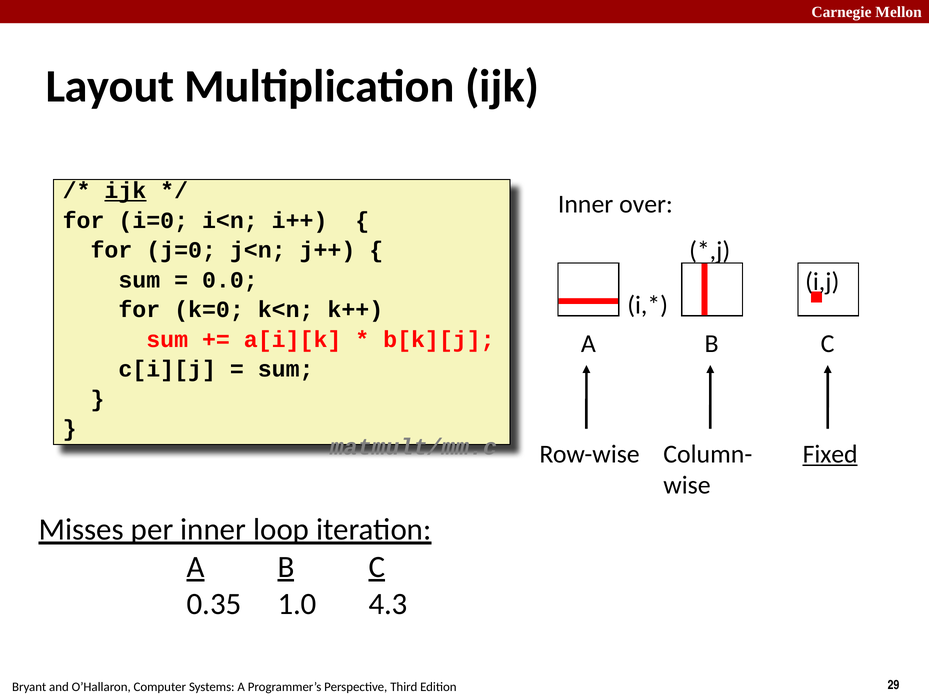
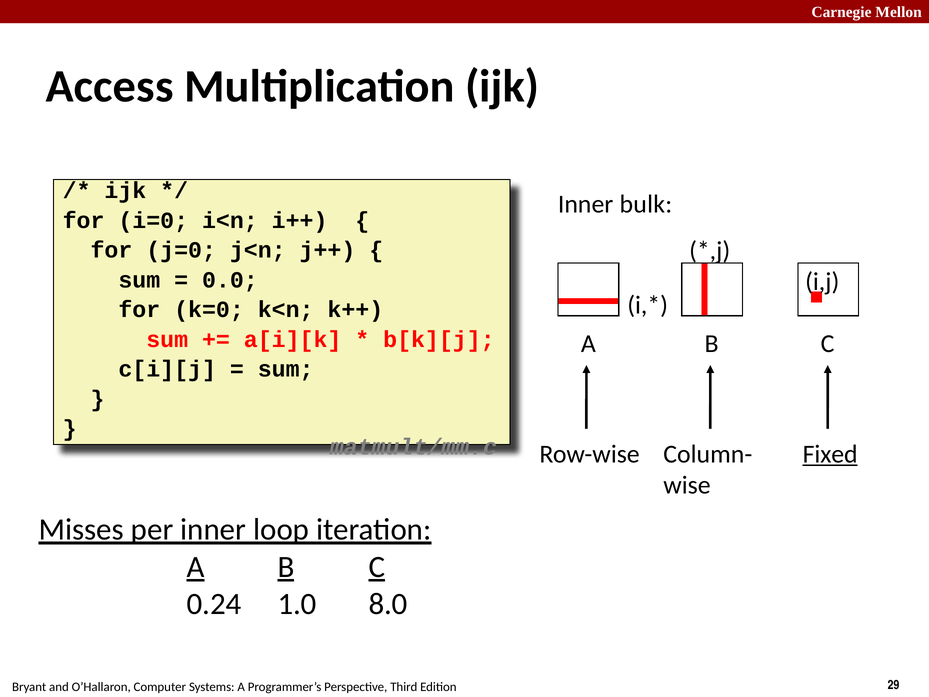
Layout: Layout -> Access (110, 86)
ijk underline: present -> none (125, 191)
over: over -> bulk (646, 204)
0.35: 0.35 -> 0.24 (214, 604)
4.3: 4.3 -> 8.0 (388, 604)
